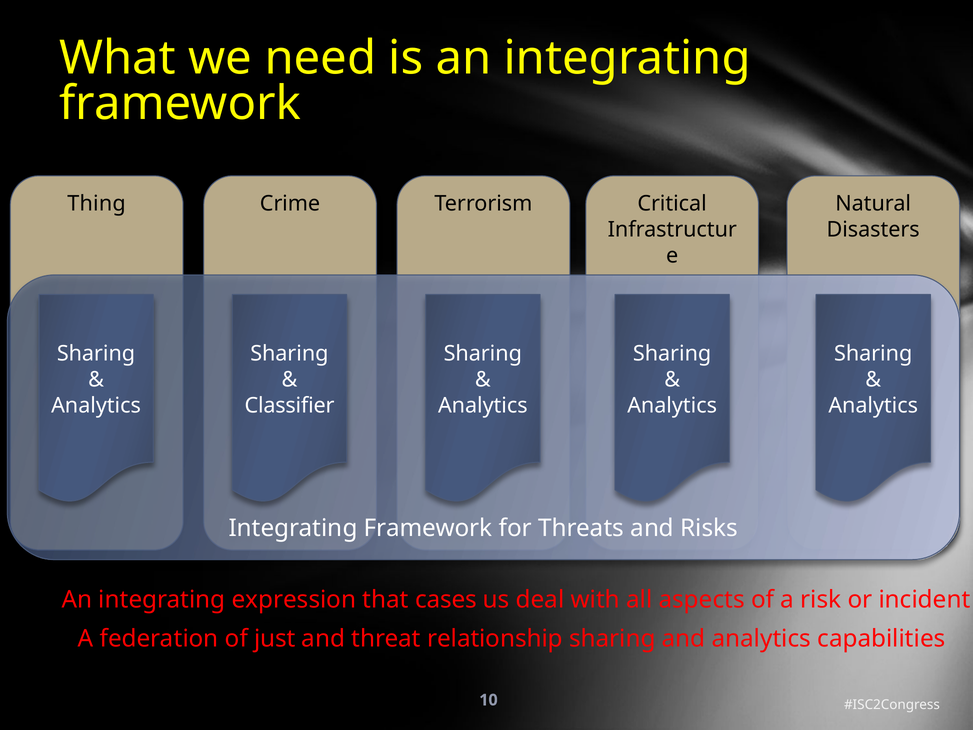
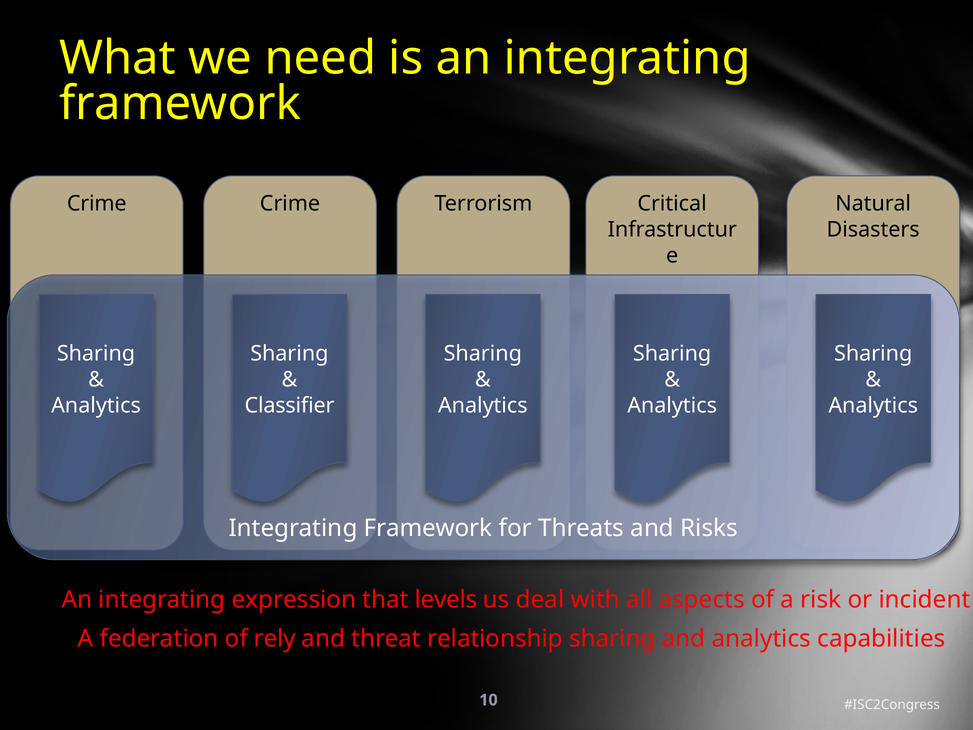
Thing: Thing -> Crime (97, 203)
cases: cases -> levels (446, 599)
just: just -> rely (275, 639)
